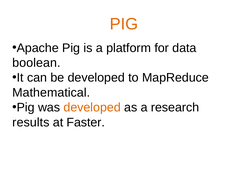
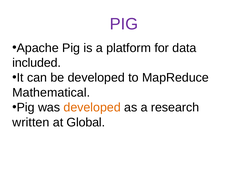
PIG colour: orange -> purple (124, 24)
boolean: boolean -> included (37, 63)
results: results -> written (31, 122)
Faster: Faster -> Global (86, 122)
